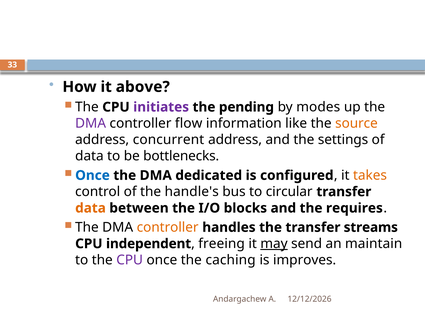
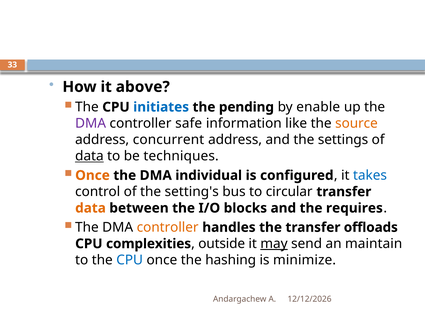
initiates colour: purple -> blue (161, 107)
modes: modes -> enable (318, 107)
flow: flow -> safe (189, 123)
data underline: none -> present (89, 156)
bottlenecks: bottlenecks -> techniques (181, 156)
Once colour: blue -> orange (92, 175)
dedicated: dedicated -> individual (209, 175)
takes colour: orange -> blue (370, 175)
handle's: handle's -> setting's (192, 192)
streams: streams -> offloads (371, 227)
independent: independent -> complexities (149, 244)
freeing: freeing -> outside (222, 244)
CPU colour: purple -> blue (130, 260)
caching: caching -> hashing (231, 260)
improves: improves -> minimize (305, 260)
